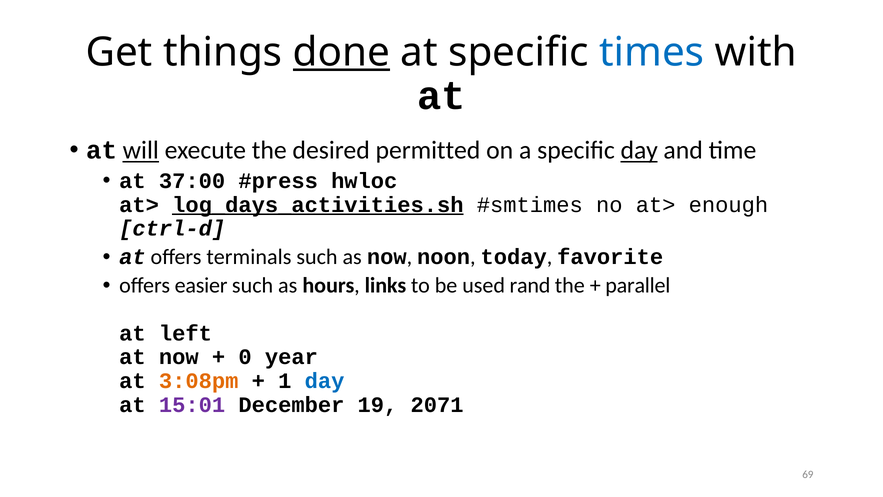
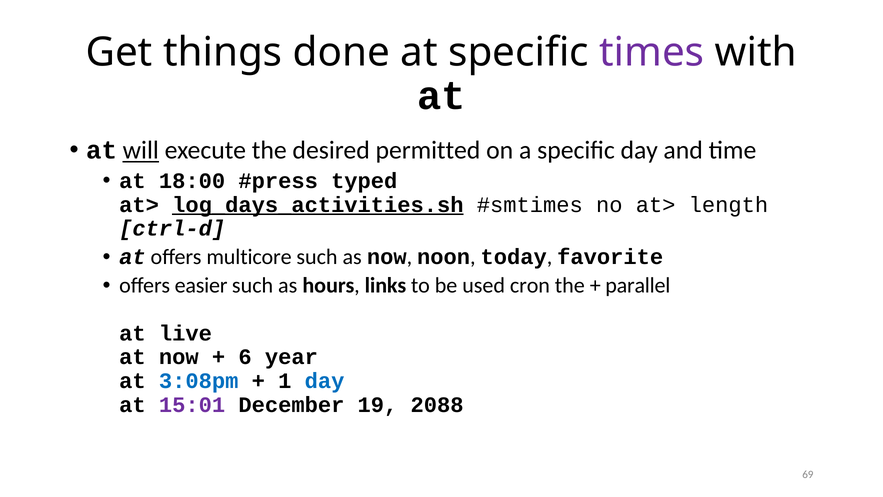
done underline: present -> none (341, 52)
times colour: blue -> purple (652, 52)
day underline: present -> none (639, 150)
37:00: 37:00 -> 18:00 (192, 181)
hwloc: hwloc -> typed (364, 181)
enough: enough -> length (728, 205)
terminals: terminals -> multicore (249, 257)
rand: rand -> cron (530, 285)
left: left -> live (185, 333)
0: 0 -> 6 (245, 357)
3:08pm colour: orange -> blue (199, 381)
2071: 2071 -> 2088 (437, 405)
